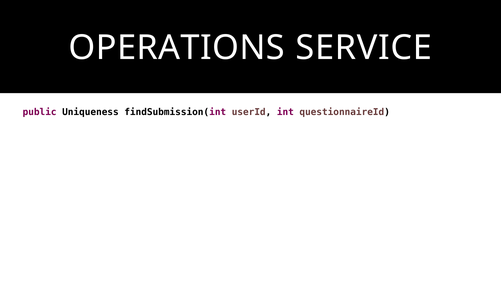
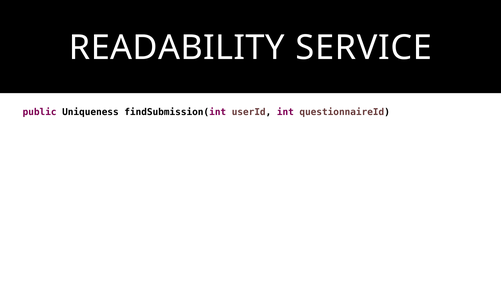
OPERATIONS: OPERATIONS -> READABILITY (177, 48)
